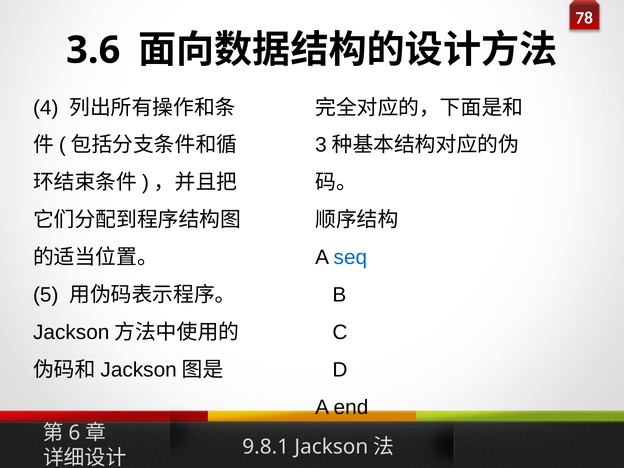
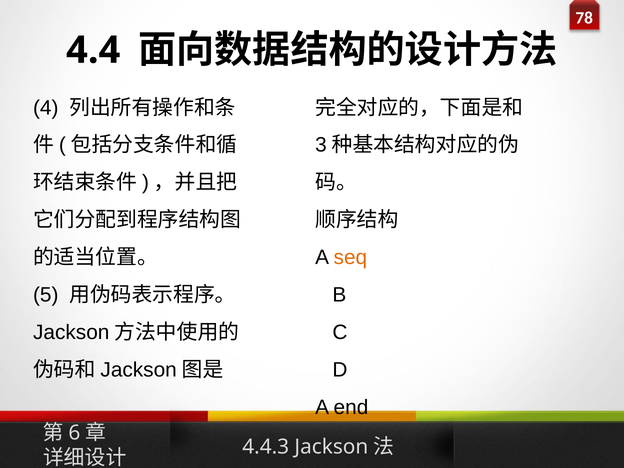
3.6: 3.6 -> 4.4 (93, 50)
seq colour: blue -> orange (350, 257)
9.8.1: 9.8.1 -> 4.4.3 (266, 447)
